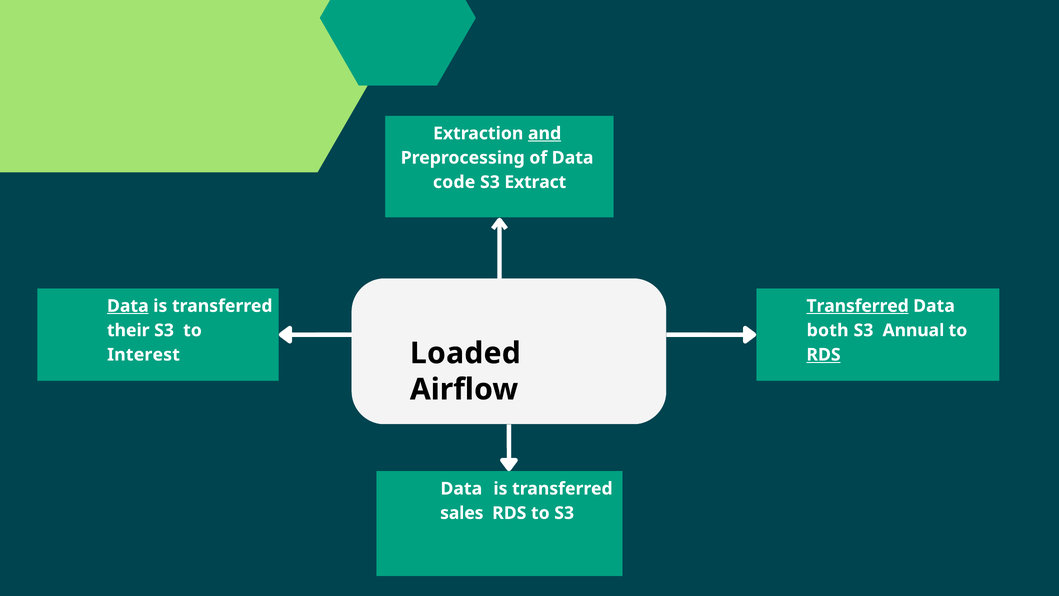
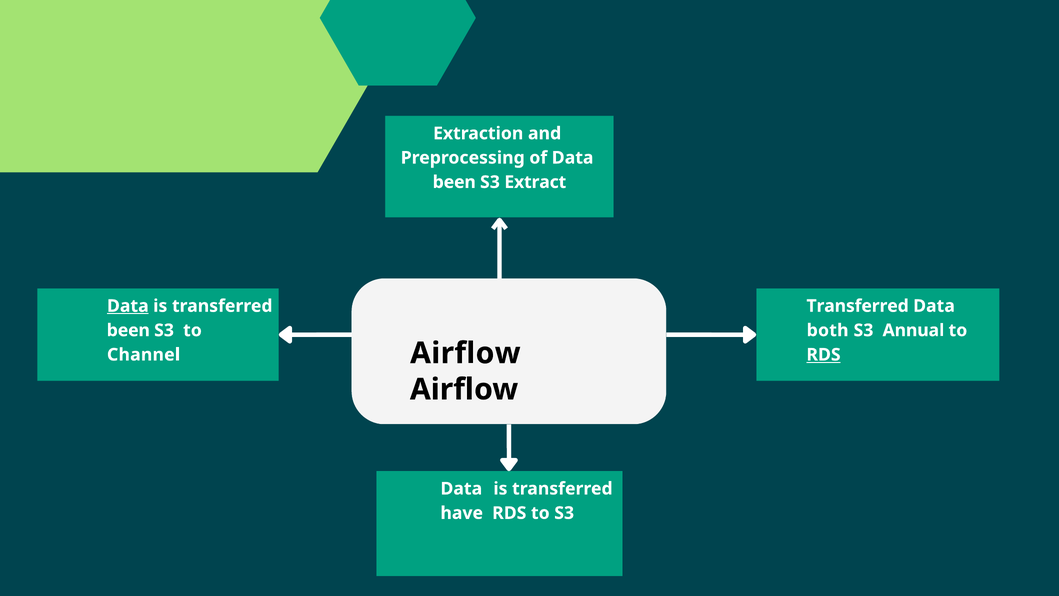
and underline: present -> none (545, 133)
code: code -> been (454, 182)
Transferred underline: present -> none (858, 306)
their: their -> been (128, 330)
Loaded: Loaded -> Airflow (465, 353)
Interest: Interest -> Channel (144, 355)
sales: sales -> have (462, 513)
